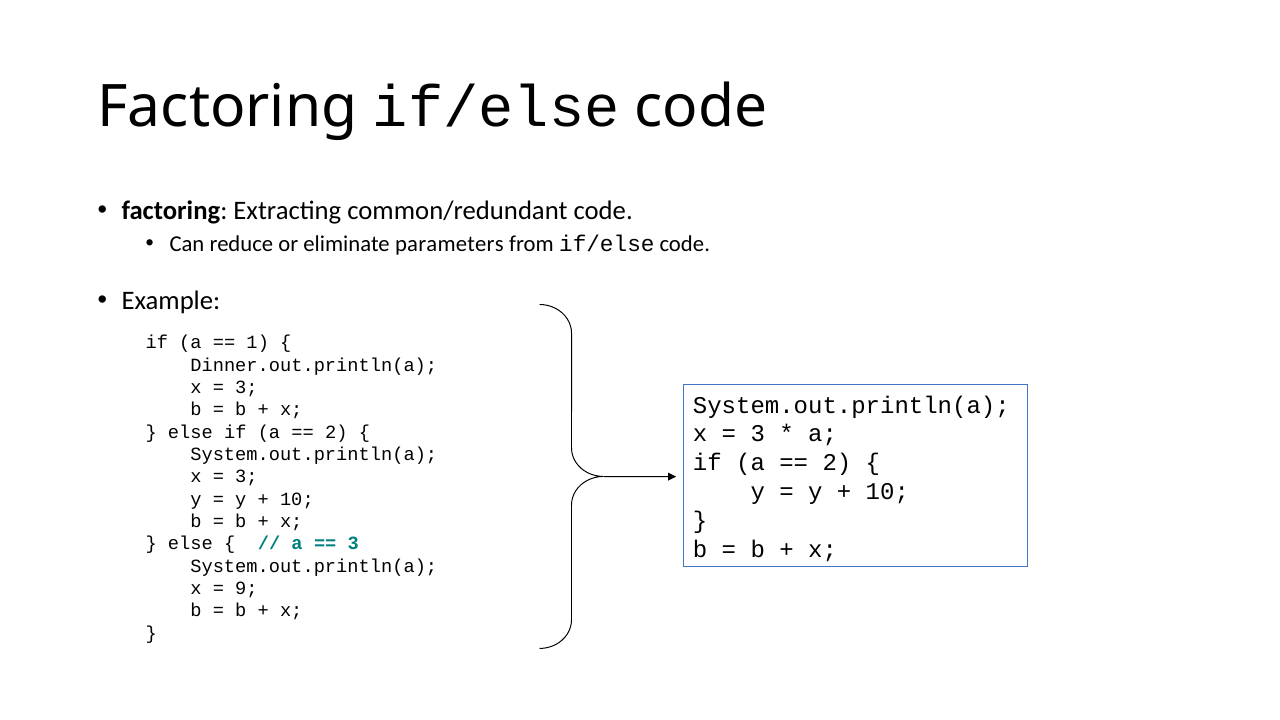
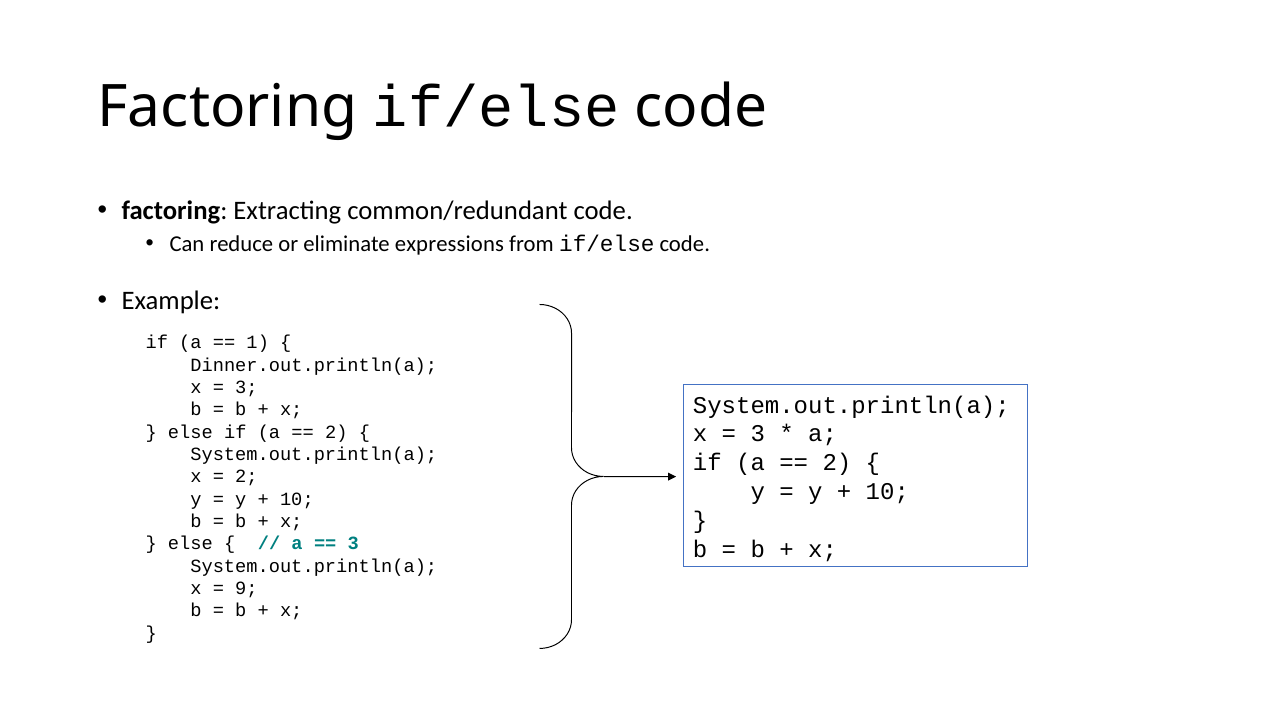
parameters: parameters -> expressions (449, 244)
3: 3 -> 2 (246, 477)
